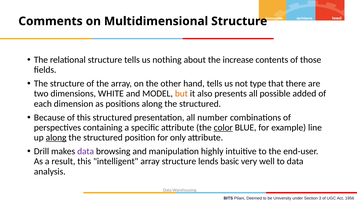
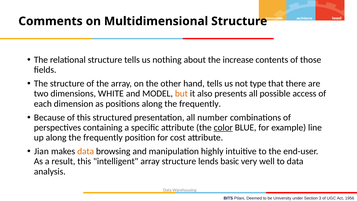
added: added -> access (304, 94)
positions along the structured: structured -> frequently (200, 104)
along underline: present -> none (56, 137)
structured: structured -> frequently (103, 137)
only: only -> cost (178, 137)
Drill: Drill -> Jian (41, 151)
data colour: purple -> orange (86, 151)
